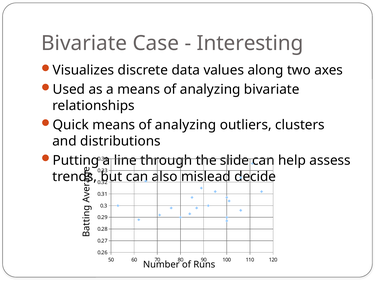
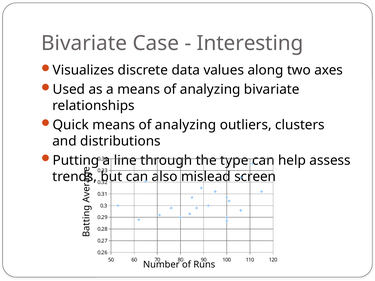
slide: slide -> type (234, 161)
decide: decide -> screen (255, 177)
